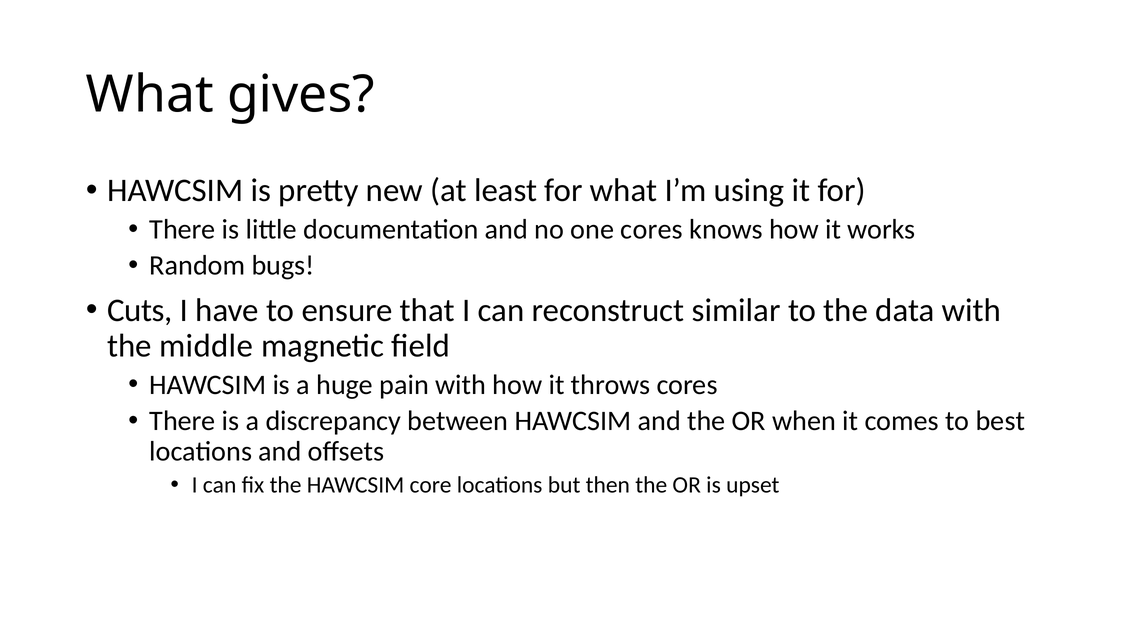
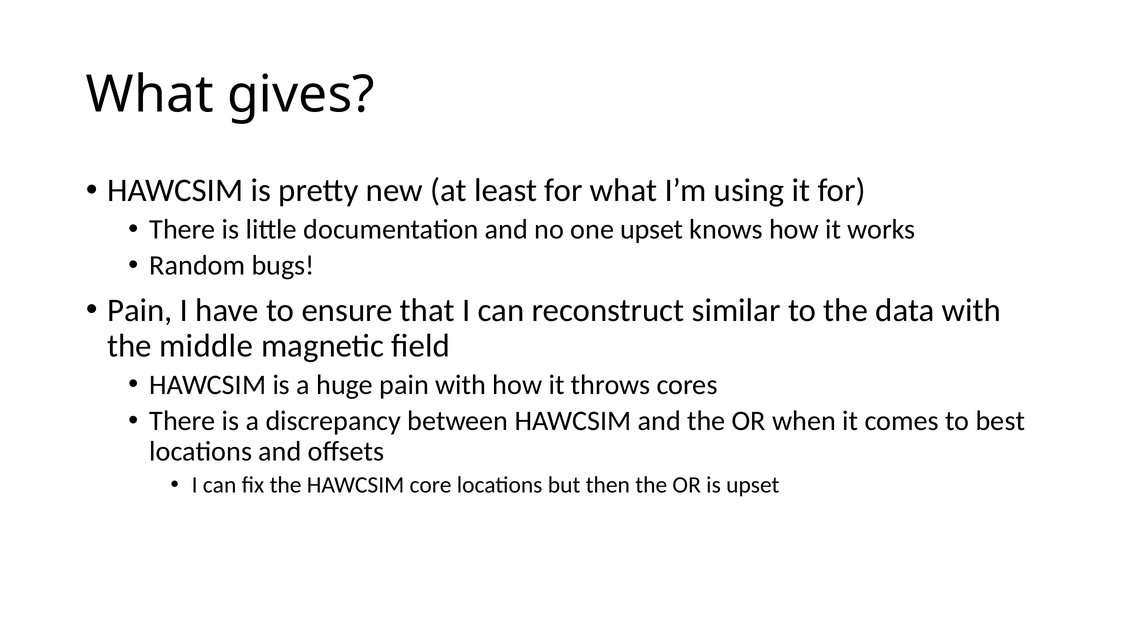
one cores: cores -> upset (652, 230)
Cuts: Cuts -> Pain (140, 311)
